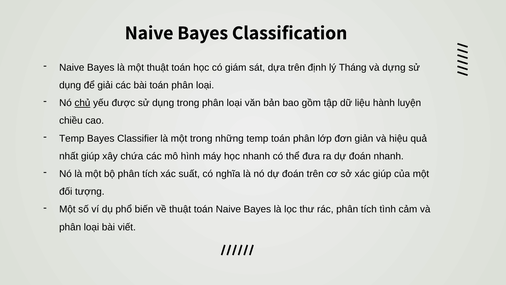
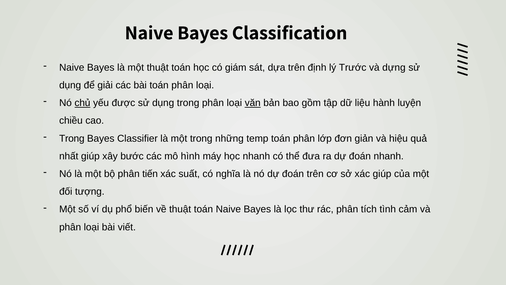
Tháng: Tháng -> Trước (353, 67)
văn underline: none -> present (253, 103)
Temp: Temp -> Trong (72, 138)
chứa: chứa -> bước (132, 156)
bộ phân tích: tích -> tiến (150, 174)
